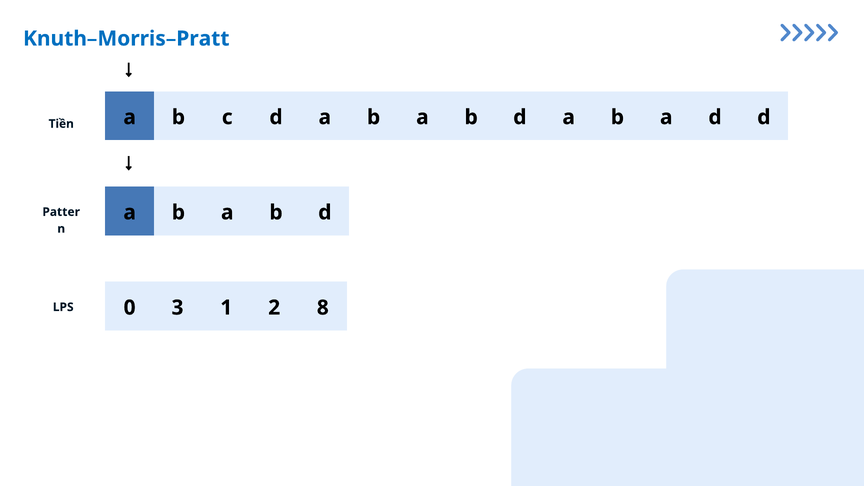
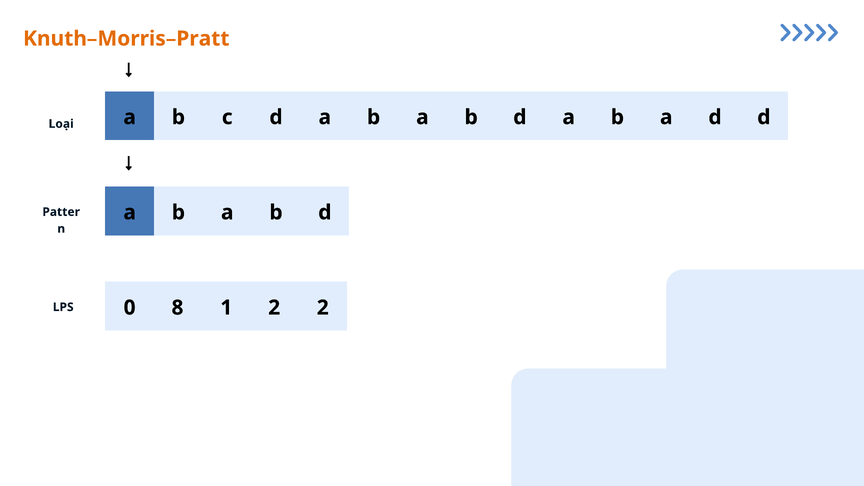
Knuth–Morris–Pratt colour: blue -> orange (126, 39)
Tiền: Tiền -> Loại (61, 124)
3: 3 -> 8 (177, 308)
2 8: 8 -> 2 (323, 308)
